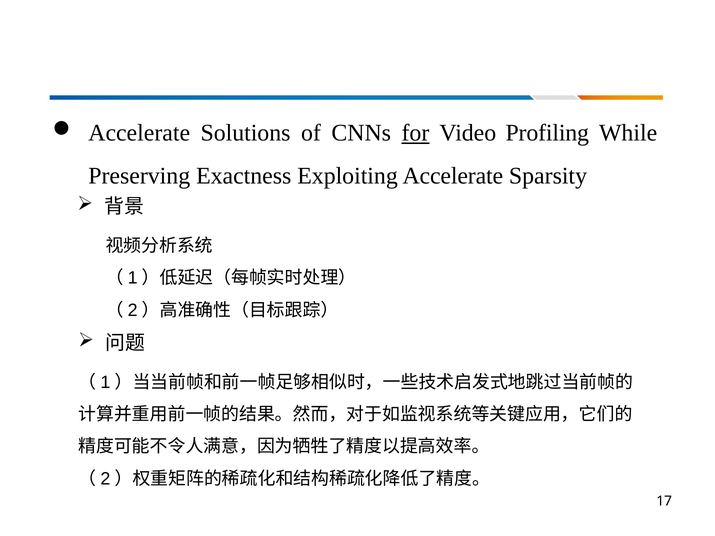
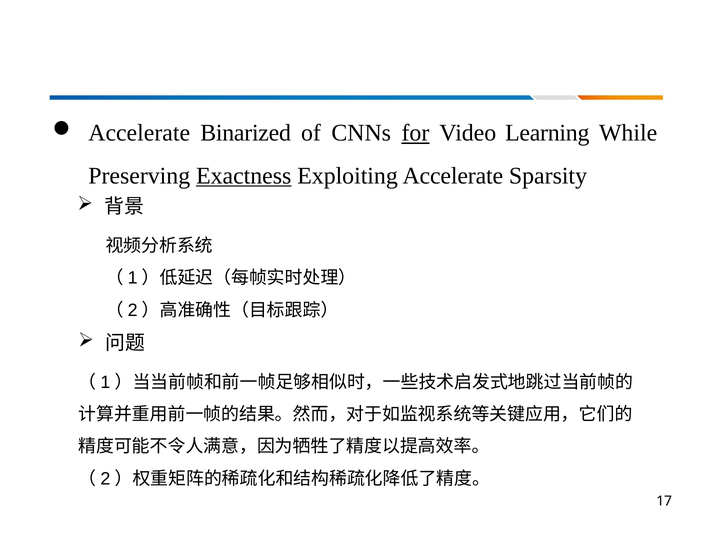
Solutions: Solutions -> Binarized (246, 133)
Profiling: Profiling -> Learning (547, 133)
Exactness underline: none -> present (244, 176)
